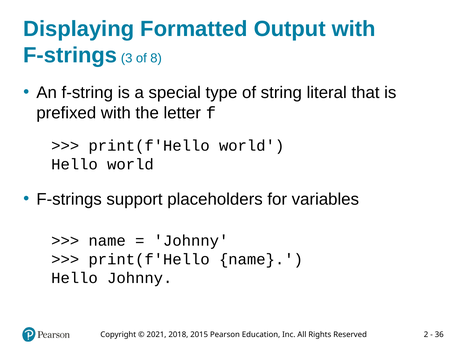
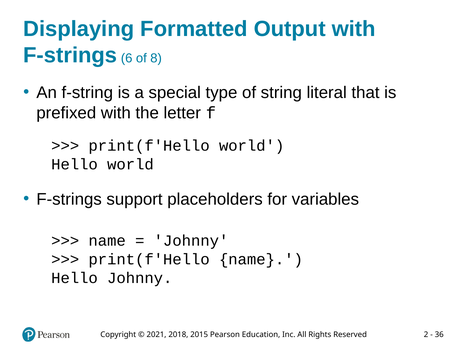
3: 3 -> 6 (127, 58)
